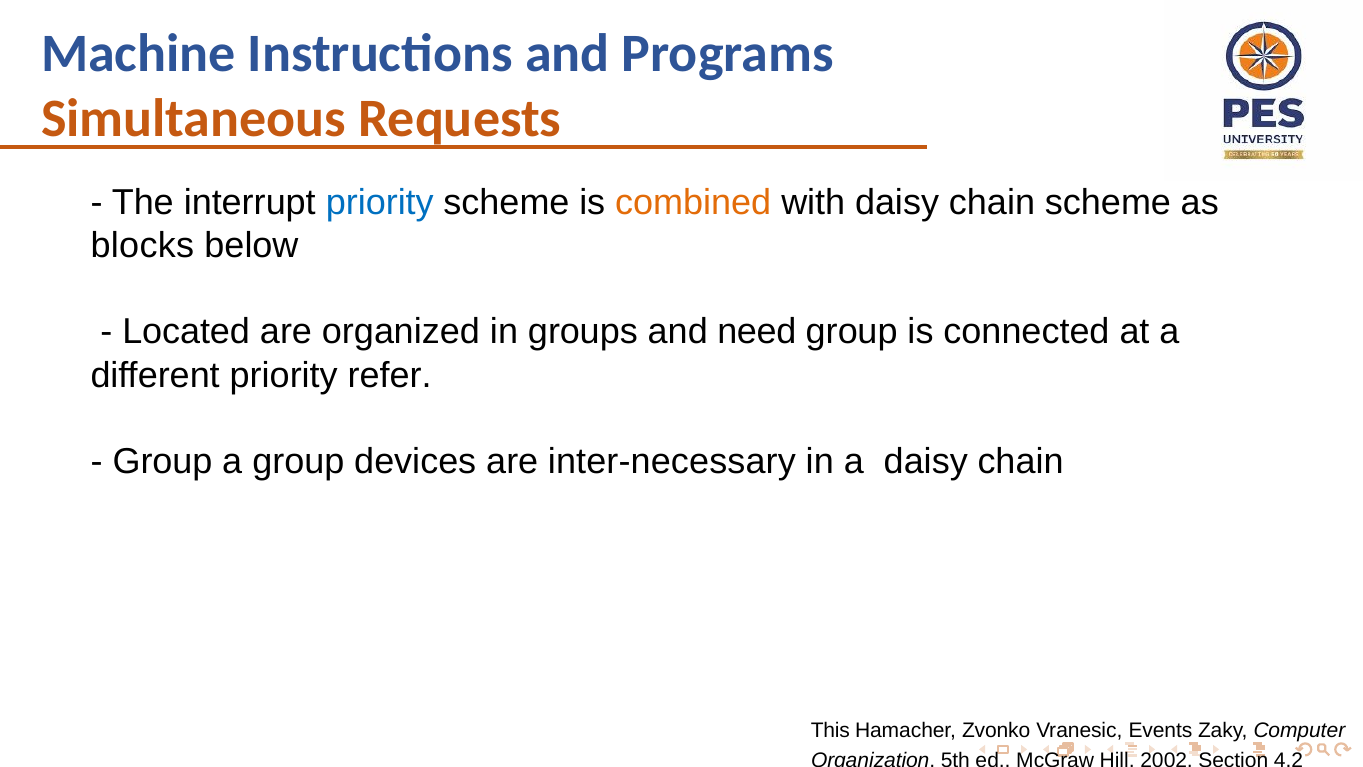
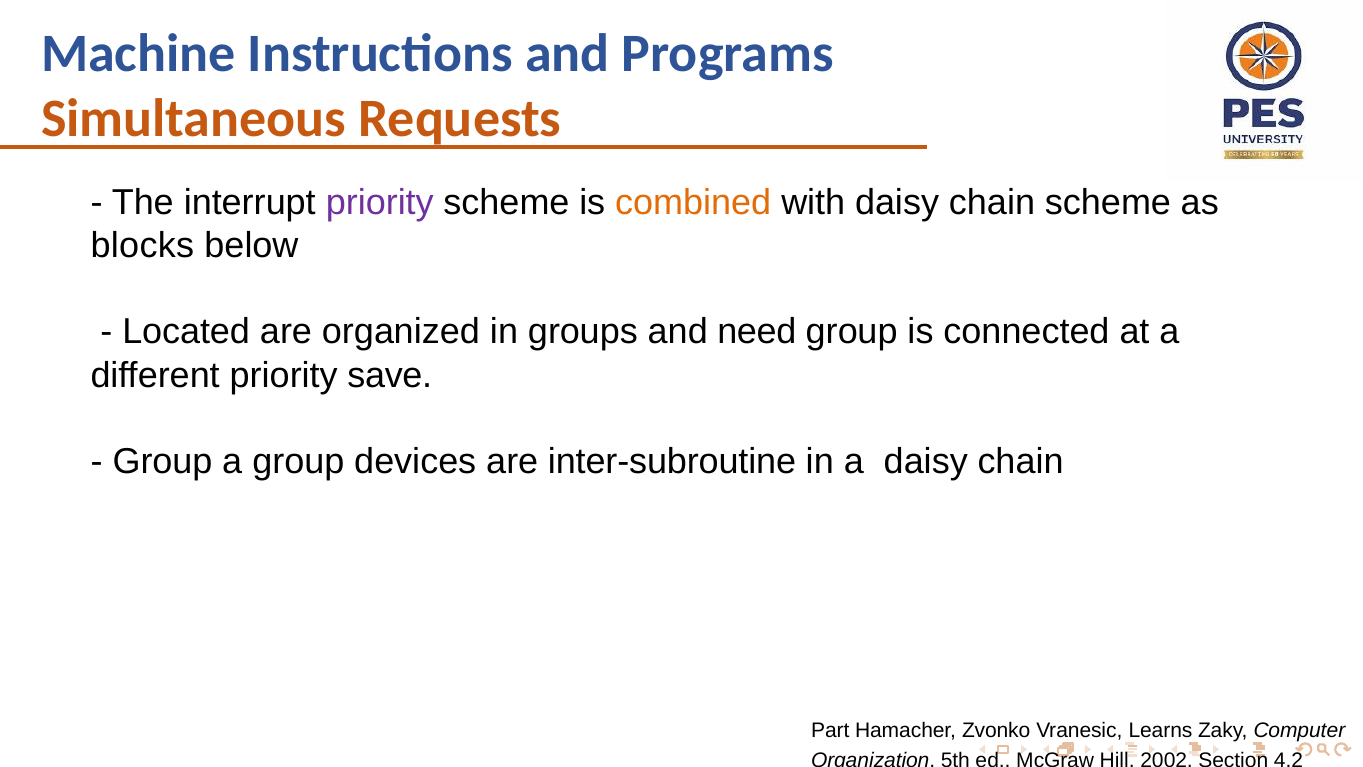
priority colour: blue -> purple (380, 202)
refer: refer -> save (390, 375)
inter-necessary: inter-necessary -> inter-subroutine (672, 462)
This: This -> Part (830, 730)
Events: Events -> Learns (1160, 730)
